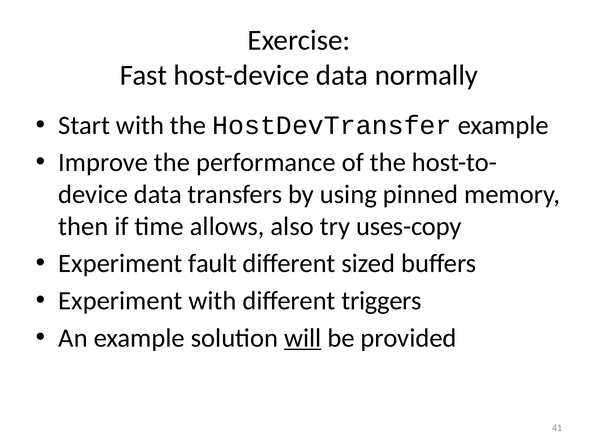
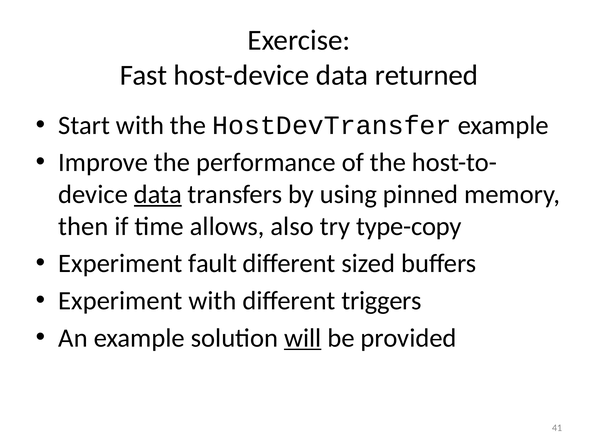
normally: normally -> returned (426, 75)
data underline: none -> present (158, 195)
uses-copy: uses-copy -> type-copy (409, 227)
